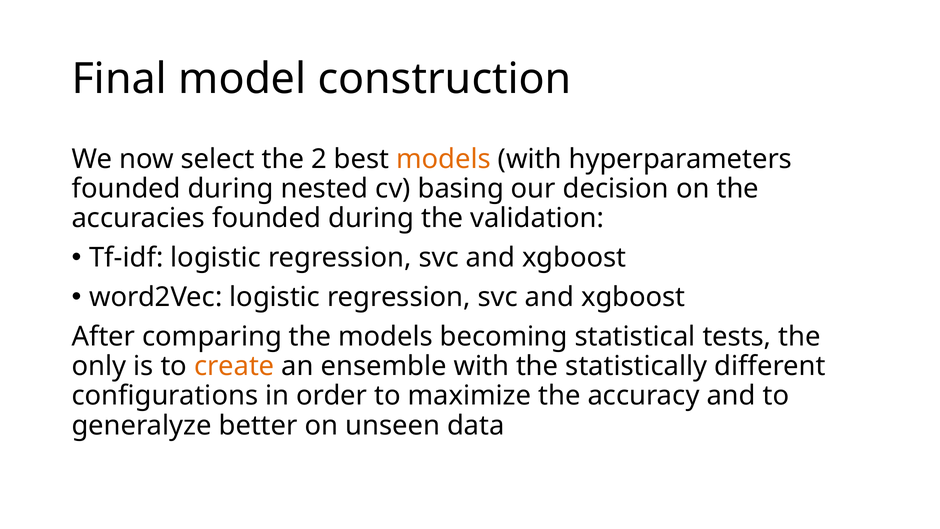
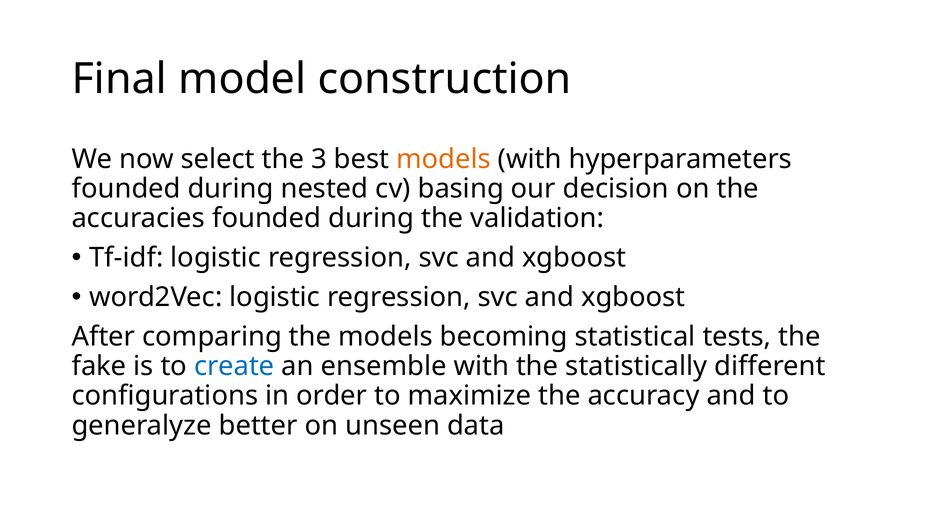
2: 2 -> 3 (319, 159)
only: only -> fake (99, 366)
create colour: orange -> blue (234, 366)
